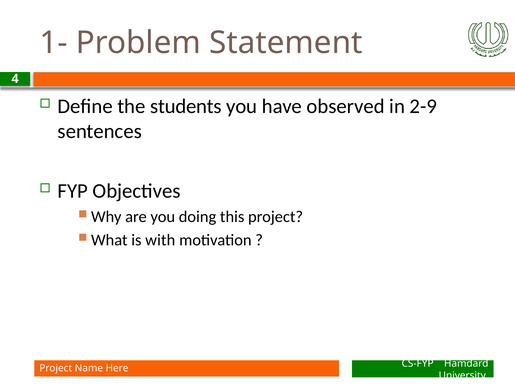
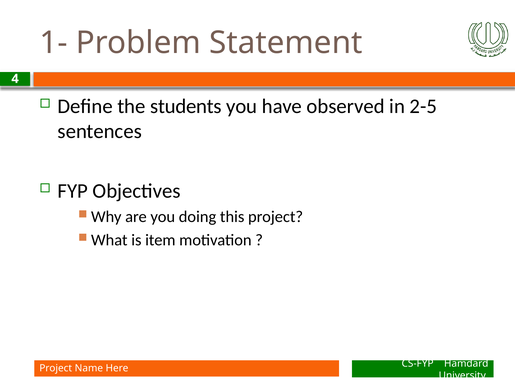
2-9: 2-9 -> 2-5 (423, 107)
with: with -> item (160, 240)
